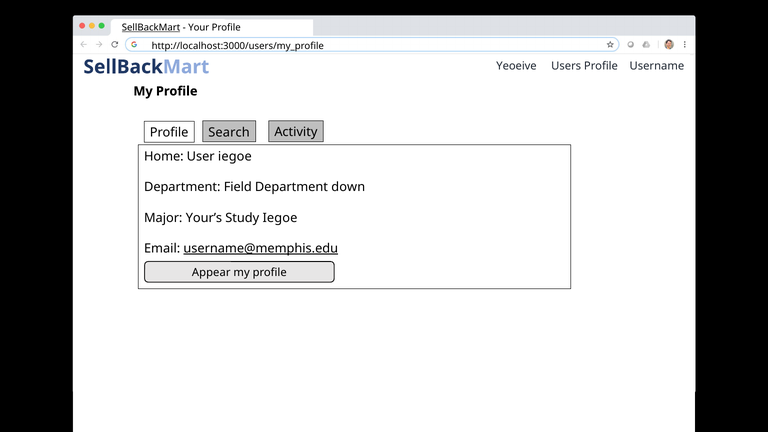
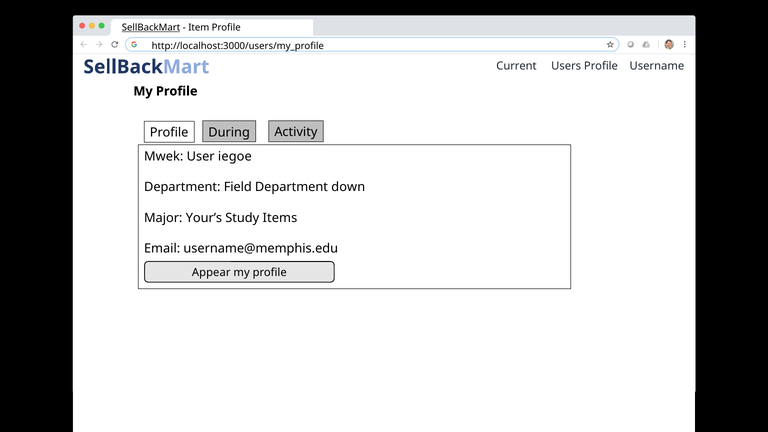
Your: Your -> Item (199, 28)
Yeoeive: Yeoeive -> Current (517, 66)
Search: Search -> During (229, 132)
Home: Home -> Mwek (164, 156)
Study Iegoe: Iegoe -> Items (280, 218)
username@memphis.edu underline: present -> none (261, 249)
